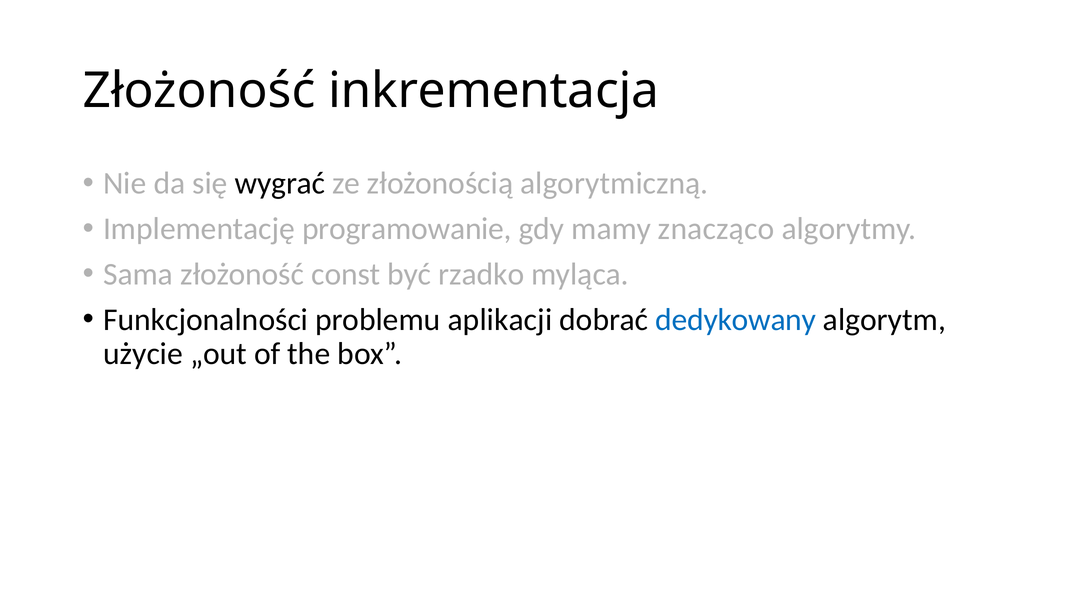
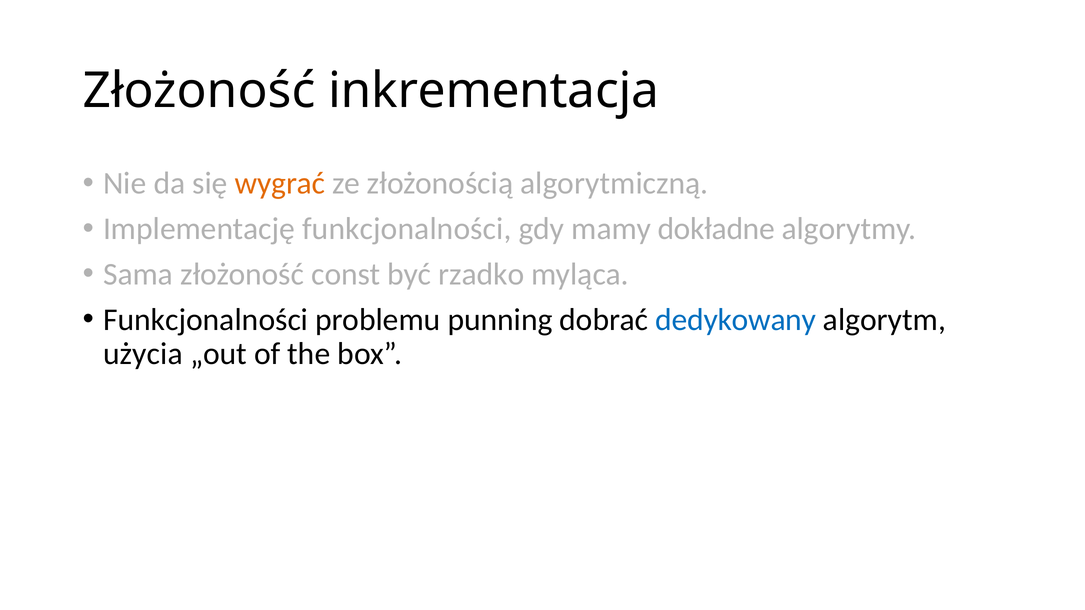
wygrać colour: black -> orange (280, 183)
Implementację programowanie: programowanie -> funkcjonalności (407, 229)
znacząco: znacząco -> dokładne (716, 229)
aplikacji: aplikacji -> punning (500, 320)
użycie: użycie -> użycia (143, 354)
